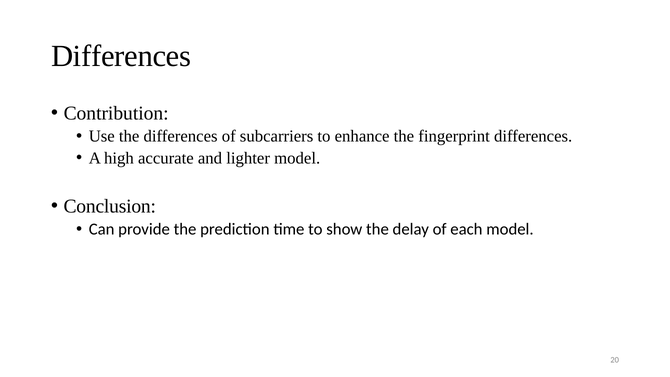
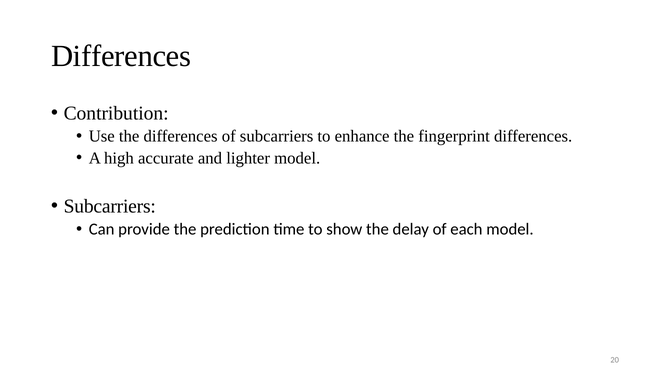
Conclusion: Conclusion -> Subcarriers (110, 206)
